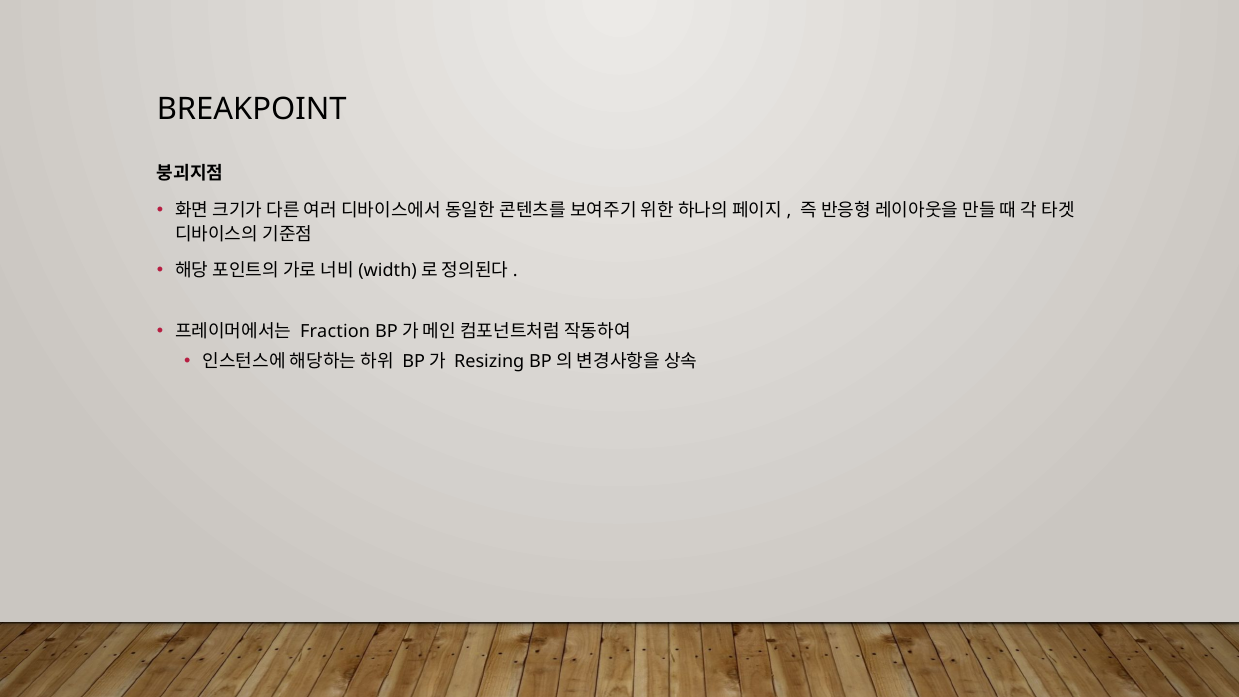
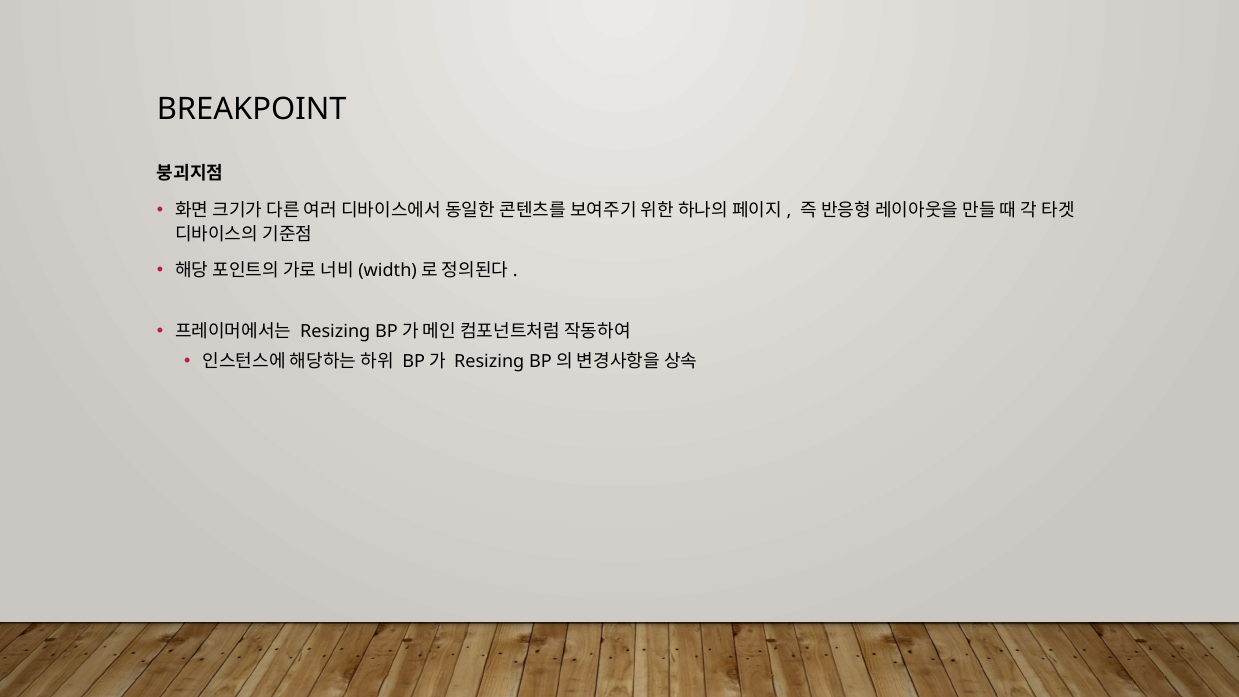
Fraction: Fraction -> Resizing (335, 331)
